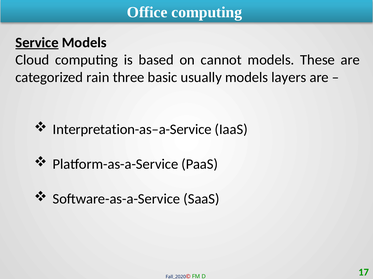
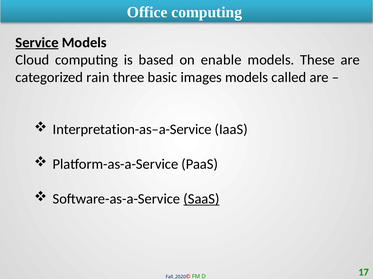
cannot: cannot -> enable (221, 60)
usually: usually -> images (201, 77)
layers: layers -> called (289, 77)
SaaS underline: none -> present (201, 199)
